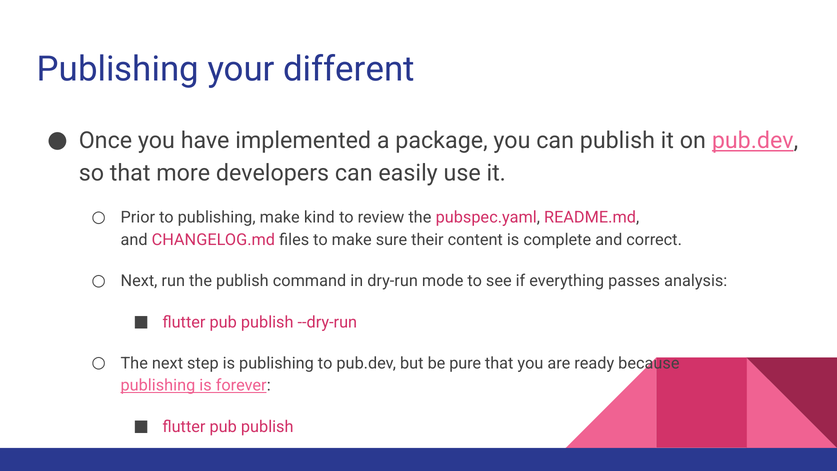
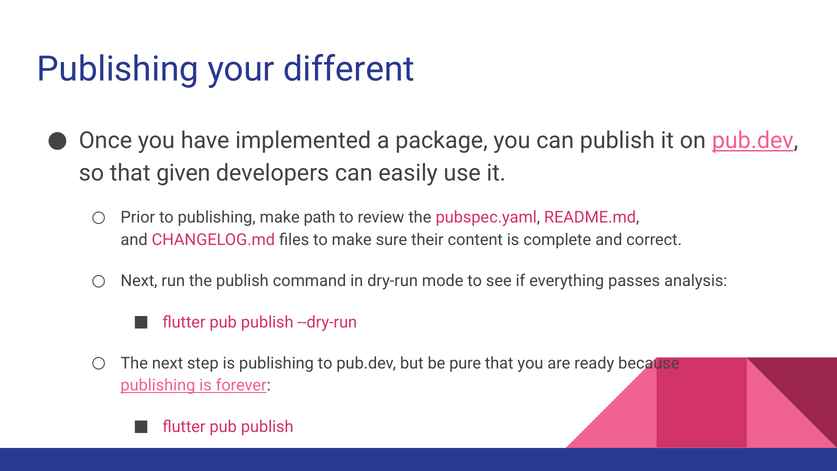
more: more -> given (183, 173)
kind: kind -> path (320, 218)
